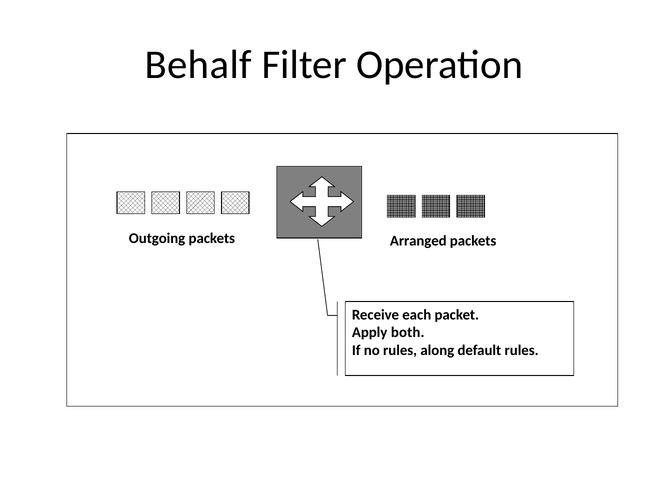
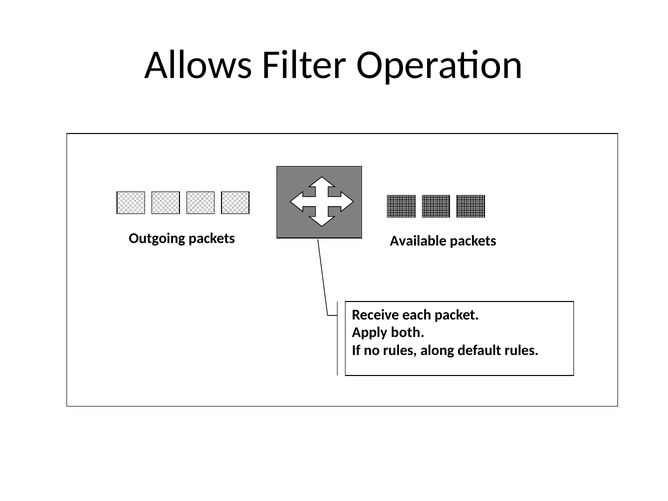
Behalf: Behalf -> Allows (198, 65)
Arranged: Arranged -> Available (418, 241)
